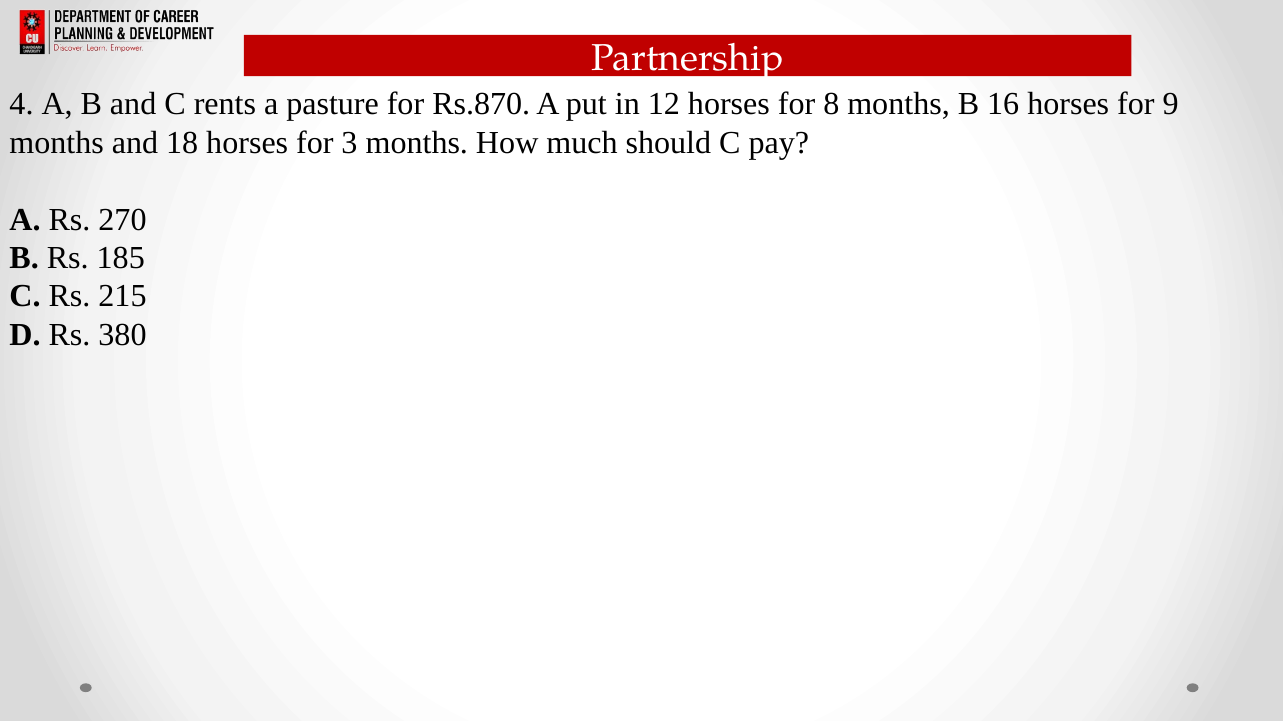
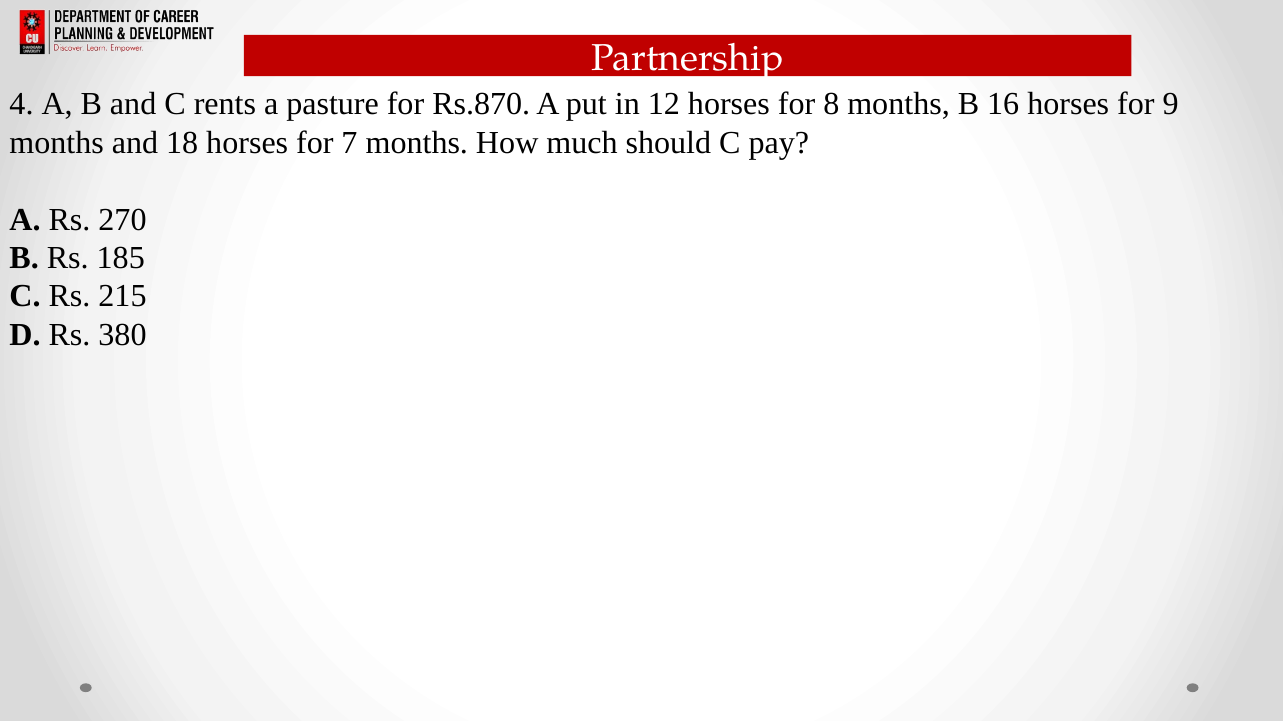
3: 3 -> 7 (349, 143)
